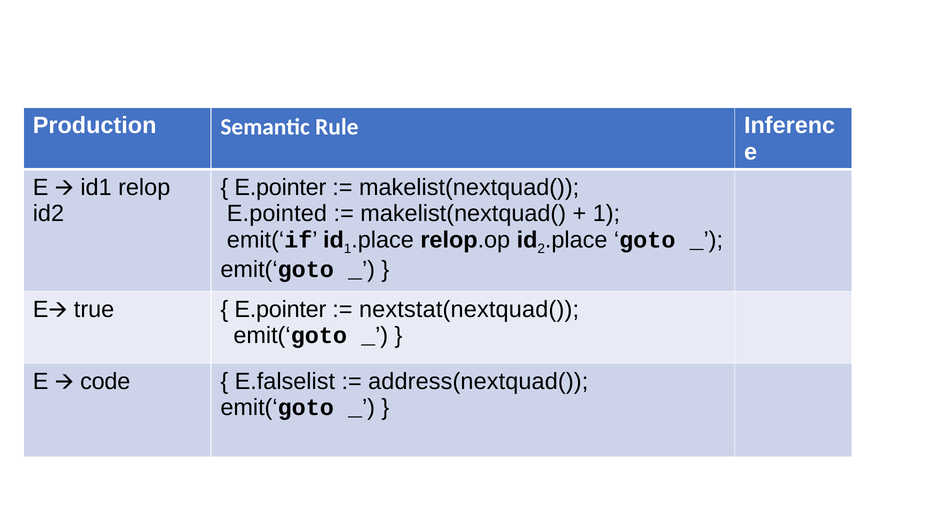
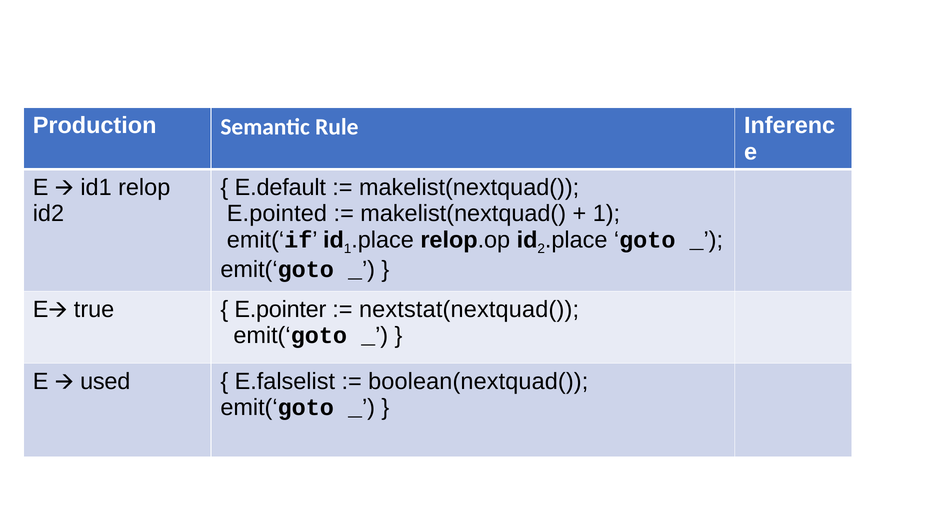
E.pointer: E.pointer -> E.default (280, 187)
code: code -> used (105, 381)
address(nextquad(: address(nextquad( -> boolean(nextquad( (478, 381)
